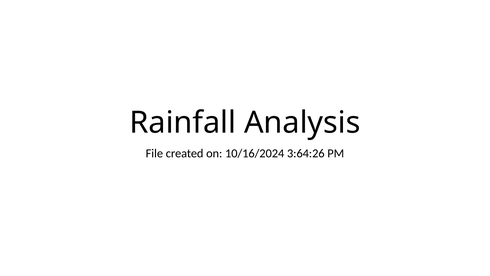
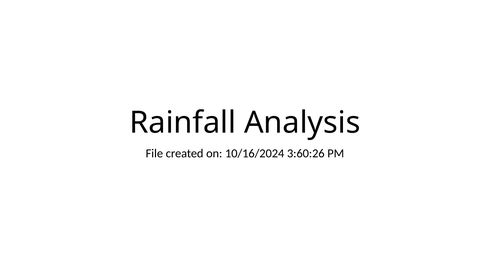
3:64:26: 3:64:26 -> 3:60:26 (306, 153)
